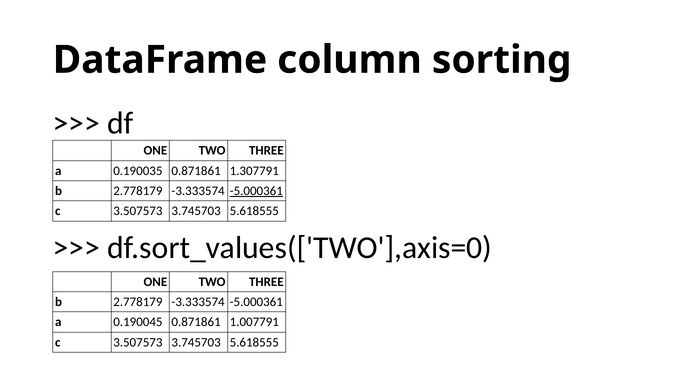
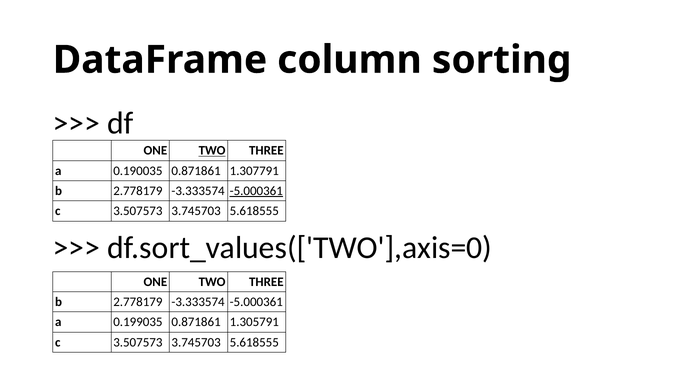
TWO underline: none -> present (212, 150)
0.190045: 0.190045 -> 0.199035 (138, 322)
1.007791: 1.007791 -> 1.305791 (254, 322)
